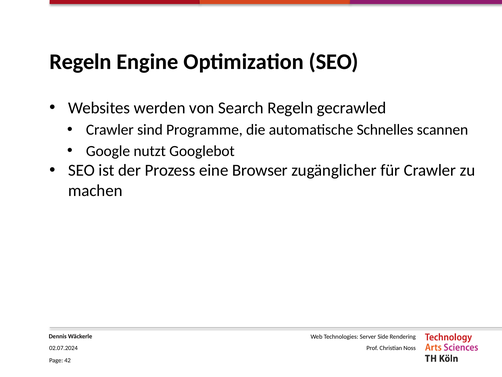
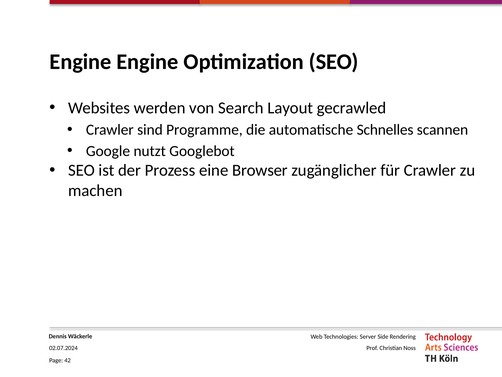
Regeln: Regeln -> Engine (81, 62)
Search Regeln: Regeln -> Layout (290, 108)
